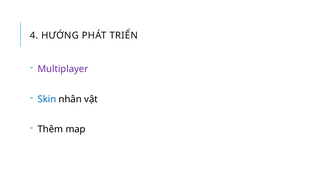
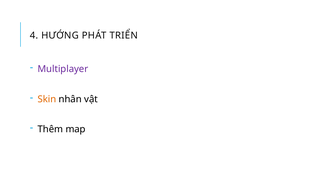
Skin colour: blue -> orange (47, 99)
